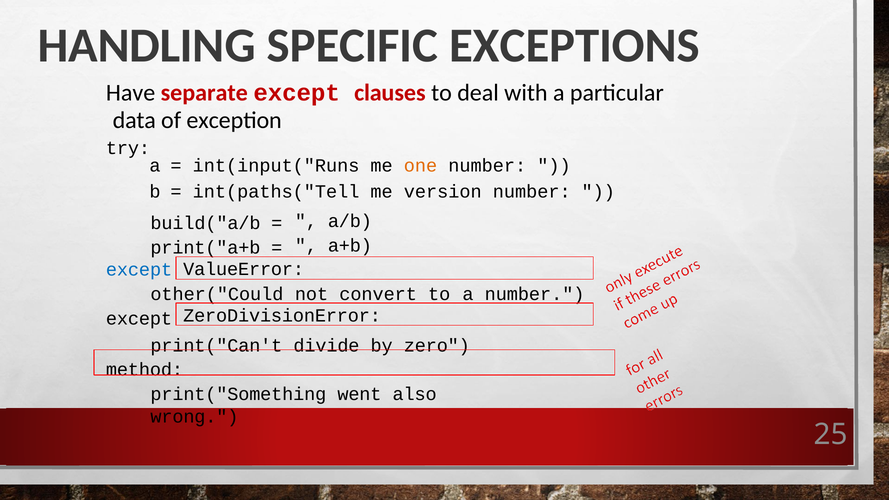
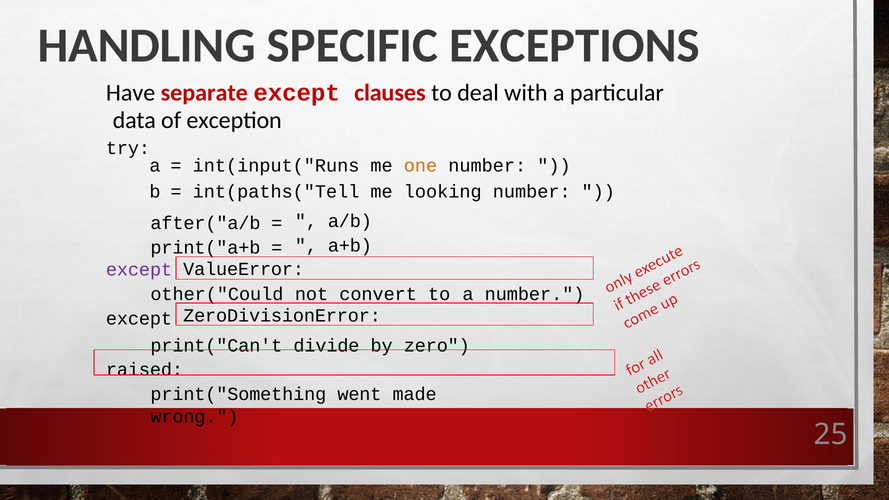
version: version -> looking (443, 191)
build("a/b: build("a/b -> after("a/b (205, 223)
except colour: blue -> purple (139, 270)
method: method -> raised (145, 370)
also: also -> made (415, 394)
